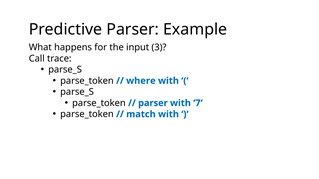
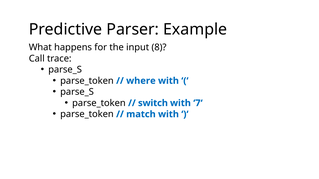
3: 3 -> 8 (159, 47)
parser: parser -> switch (153, 103)
